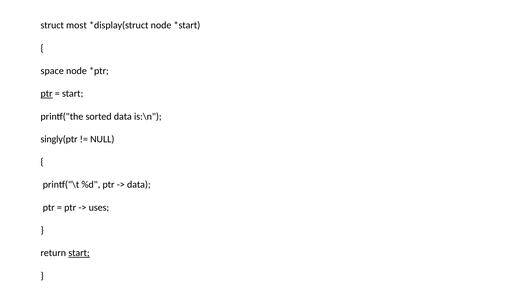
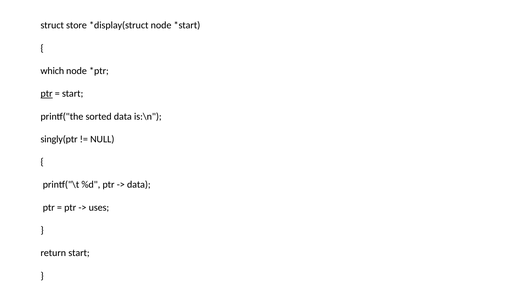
most: most -> store (76, 25)
space: space -> which (52, 71)
start underline: present -> none (79, 253)
